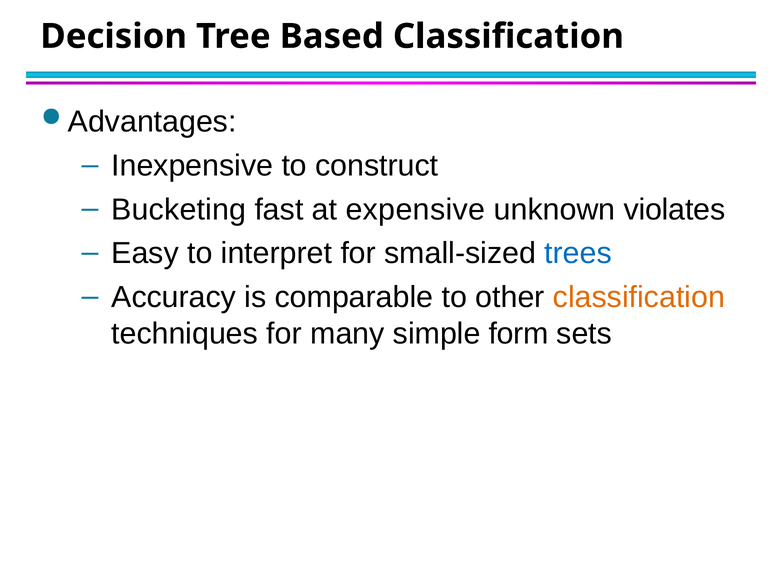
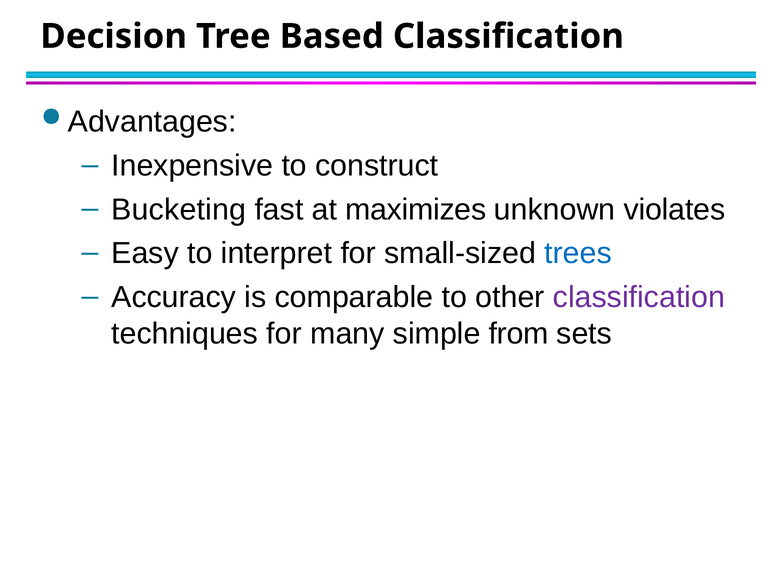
expensive: expensive -> maximizes (416, 210)
classification colour: orange -> purple (639, 298)
form: form -> from (519, 334)
